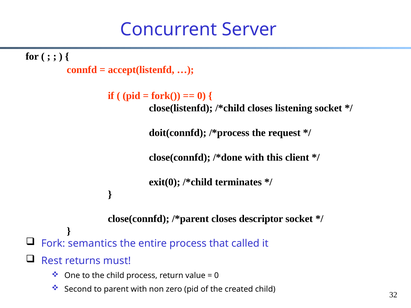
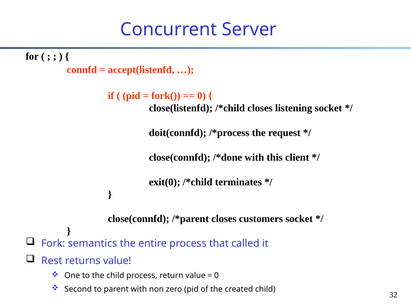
descriptor: descriptor -> customers (261, 219)
returns must: must -> value (117, 261)
